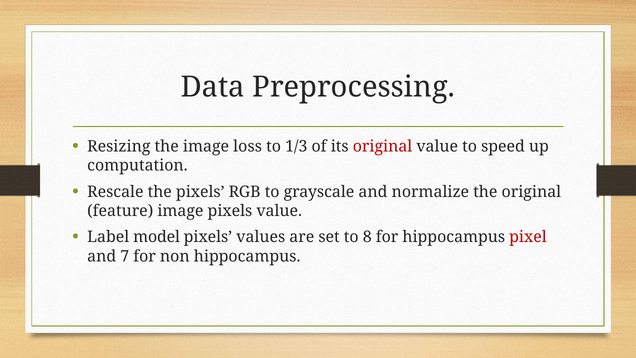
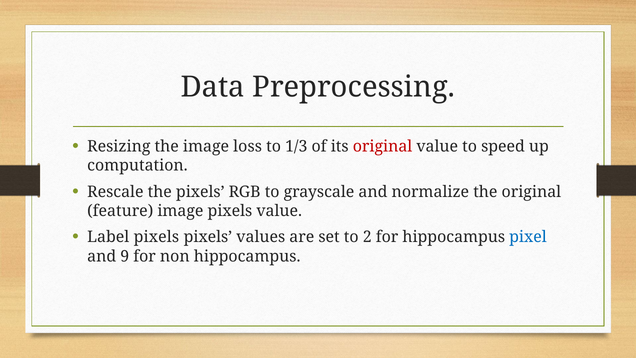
Label model: model -> pixels (156, 237)
8: 8 -> 2 (367, 237)
pixel colour: red -> blue (528, 237)
7: 7 -> 9 (125, 256)
